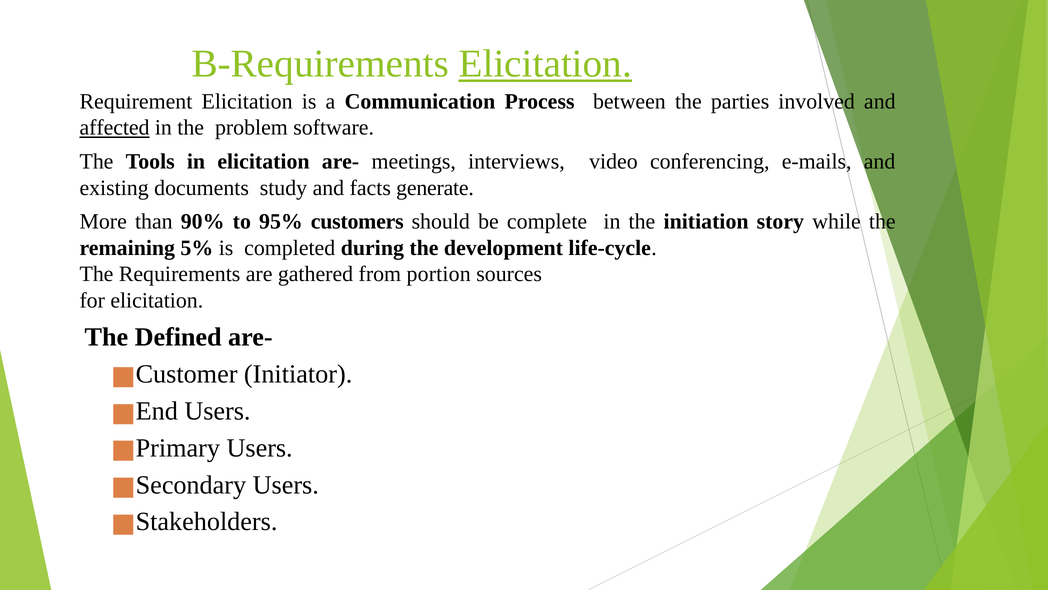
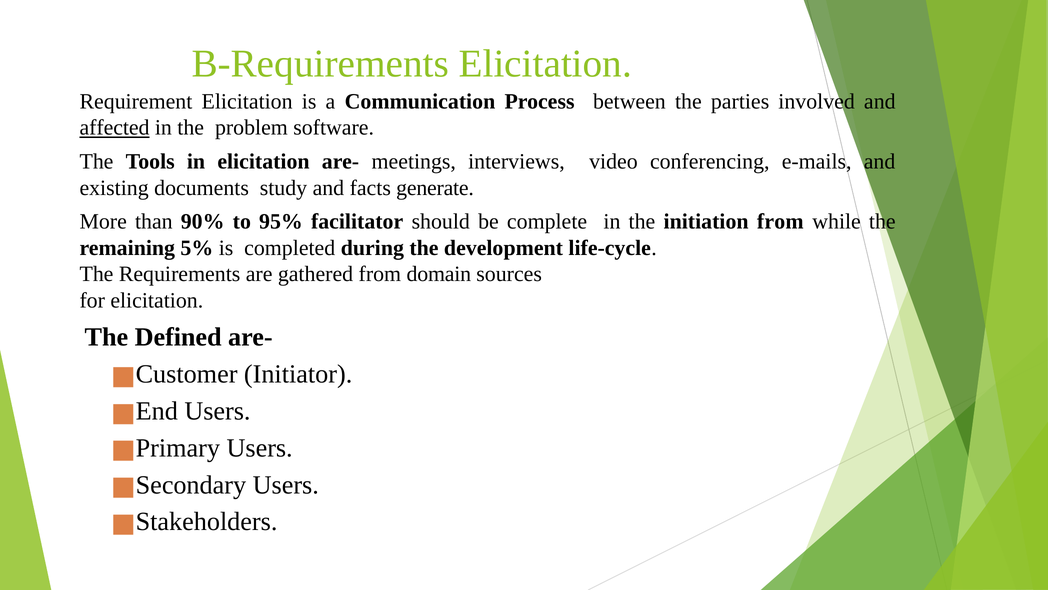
Elicitation underline: present -> none (545, 64)
customers: customers -> facilitator (357, 222)
initiation story: story -> from (780, 222)
portion: portion -> domain (439, 274)
